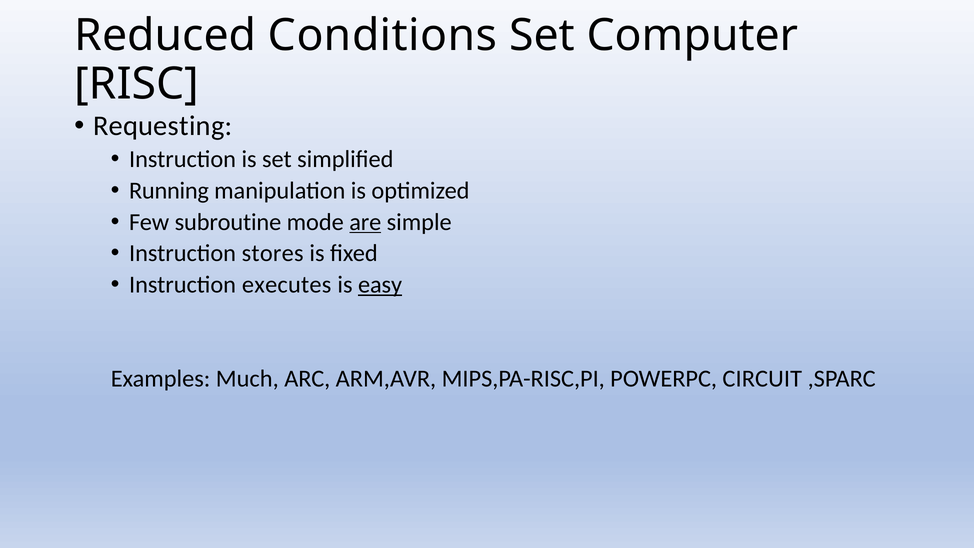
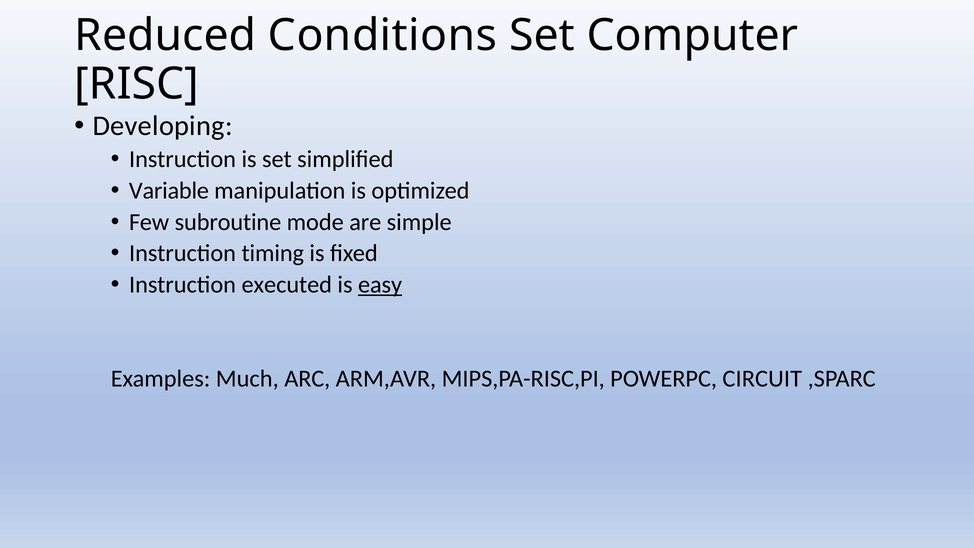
Requesting: Requesting -> Developing (163, 126)
Running: Running -> Variable (169, 191)
are underline: present -> none (365, 222)
stores: stores -> timing (273, 253)
executes: executes -> executed (287, 285)
